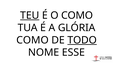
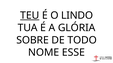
O COMO: COMO -> LINDO (77, 16)
COMO: COMO -> SOBRE (33, 40)
TODO underline: present -> none (82, 40)
